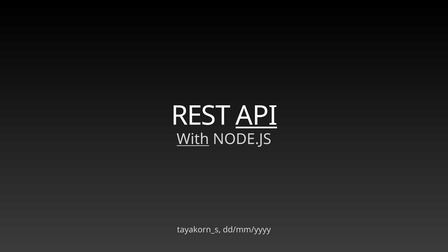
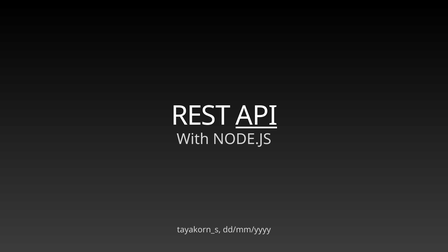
With underline: present -> none (193, 139)
